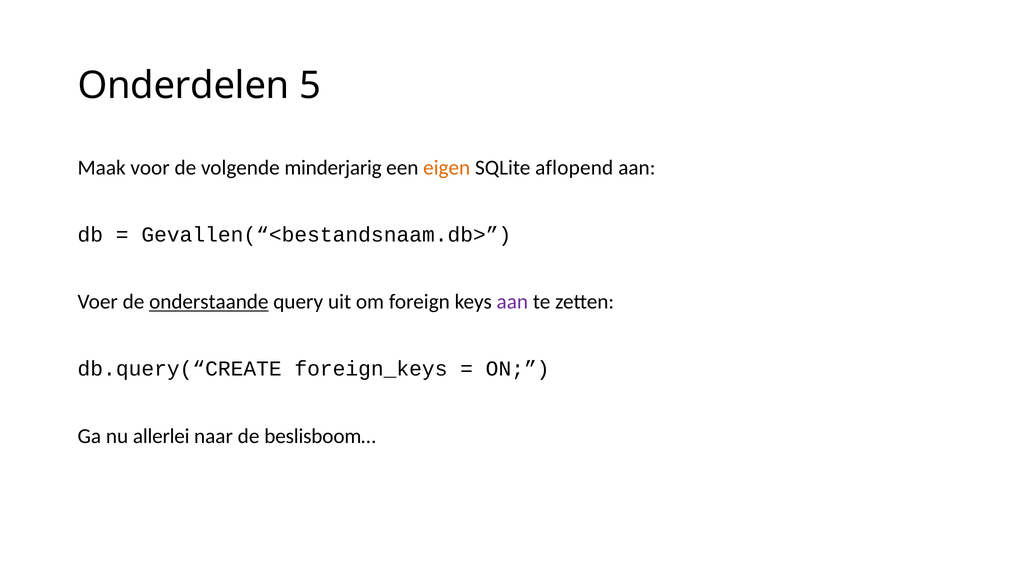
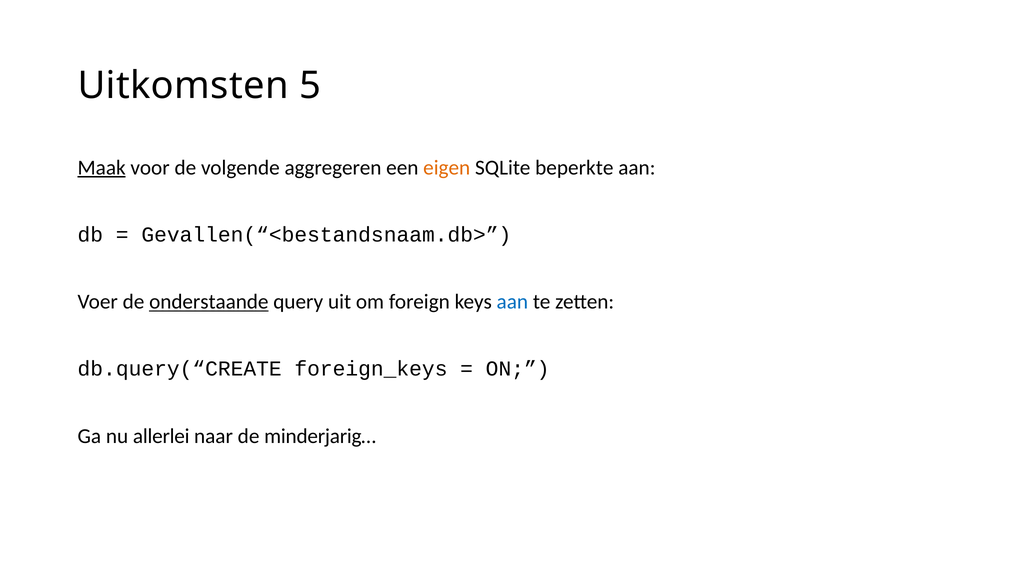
Onderdelen: Onderdelen -> Uitkomsten (183, 86)
Maak underline: none -> present (102, 168)
minderjarig: minderjarig -> aggregeren (333, 168)
aflopend: aflopend -> beperkte (574, 168)
aan colour: purple -> blue (512, 302)
beslisboom…: beslisboom… -> minderjarig… (320, 436)
